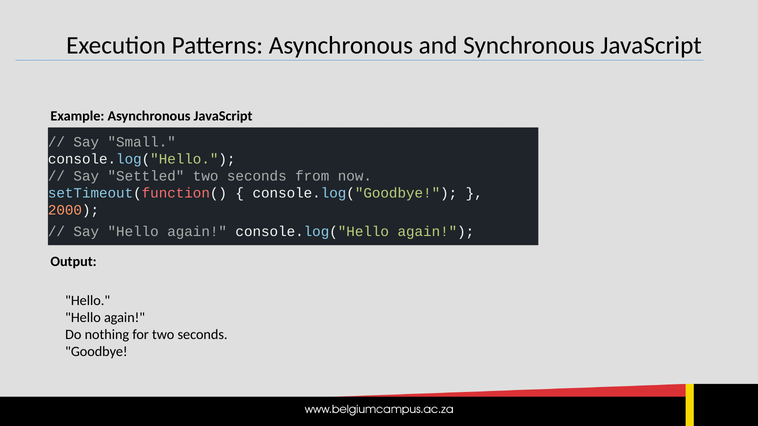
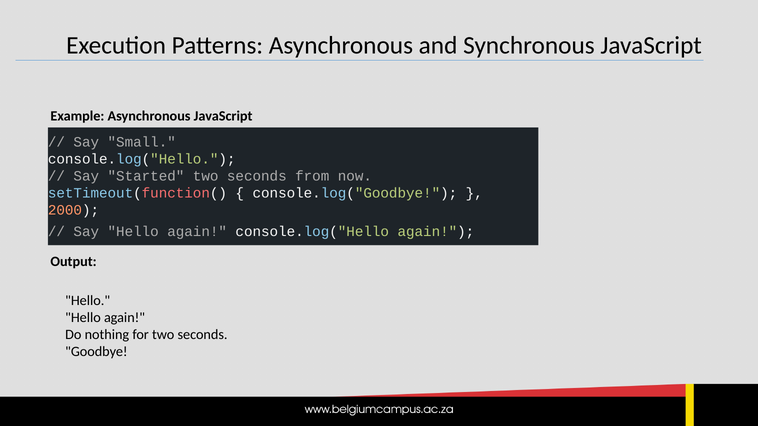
Settled: Settled -> Started (146, 176)
